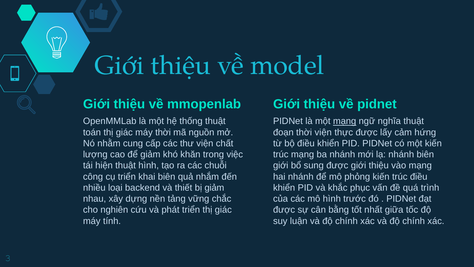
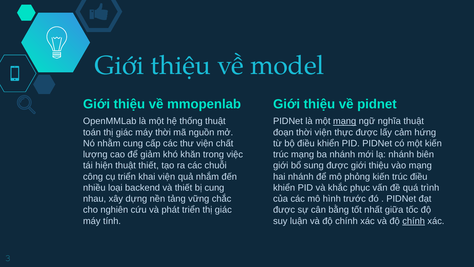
thuật hình: hình -> thiết (149, 165)
khai biên: biên -> viện (167, 176)
bị giảm: giảm -> cung (214, 188)
chính underline: none -> present (414, 221)
